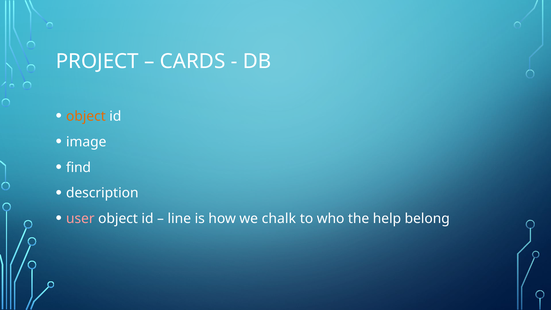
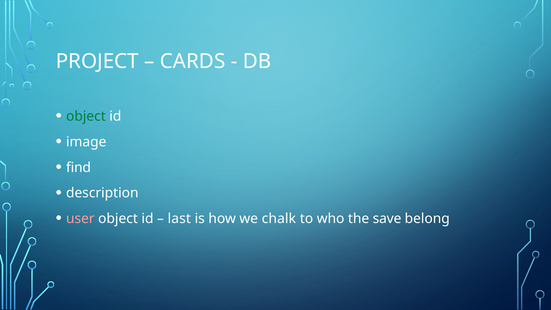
object colour: orange -> green (86, 116)
line: line -> last (179, 219)
help: help -> save (387, 219)
